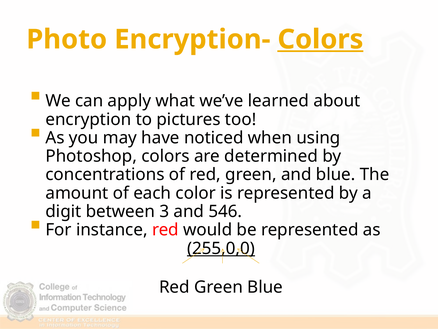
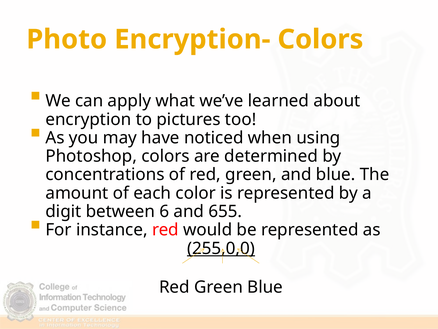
Colors underline: present -> none (320, 39)
3: 3 -> 6 (164, 211)
546: 546 -> 655 (225, 211)
